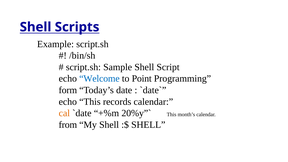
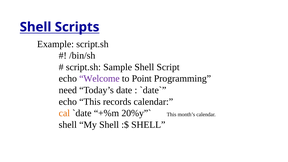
Welcome colour: blue -> purple (99, 79)
form: form -> need (68, 90)
from: from -> shell (68, 125)
